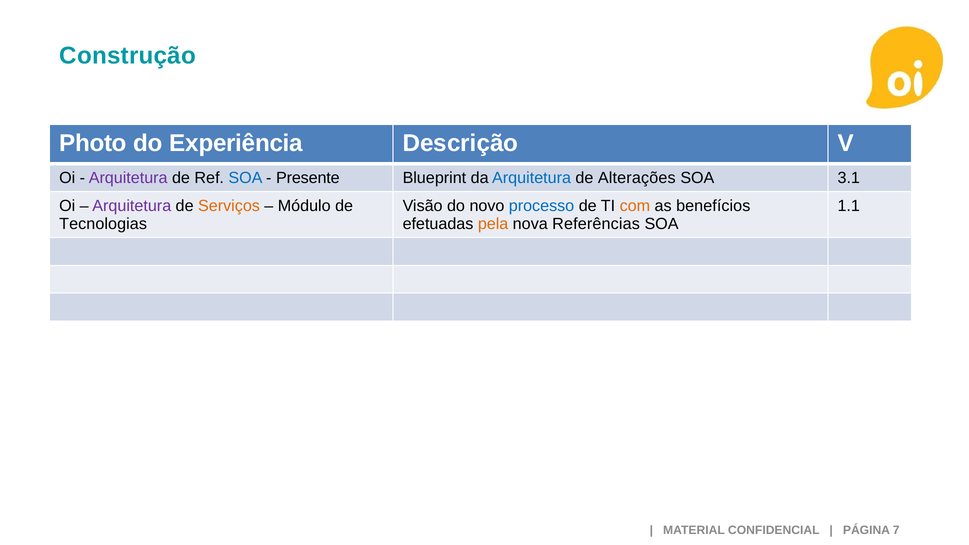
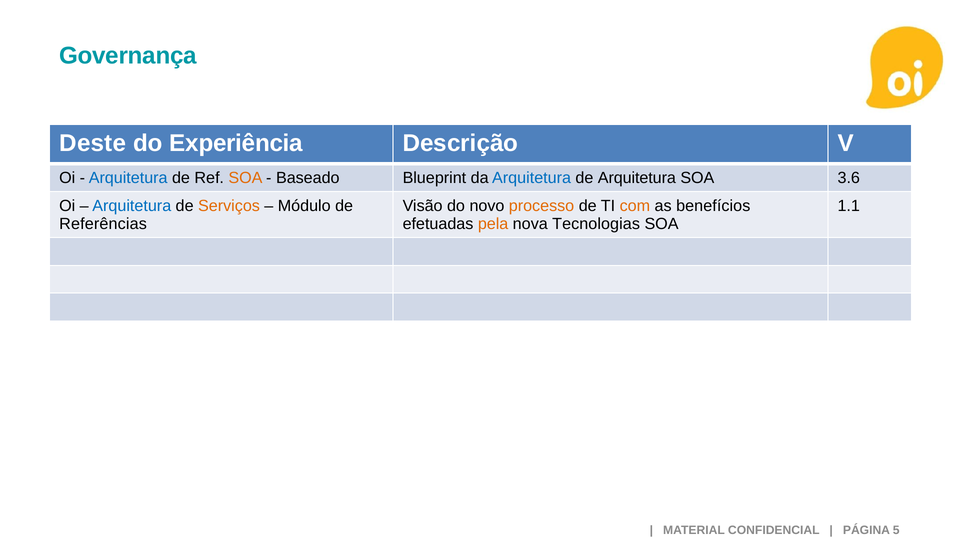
Construção: Construção -> Governança (128, 56)
Photo: Photo -> Deste (93, 143)
Arquitetura colour: purple -> blue (128, 178)
SOA colour: blue -> orange (245, 178)
Presente: Presente -> Baseado (308, 178)
de Alterações: Alterações -> Arquitetura (637, 178)
3.1: 3.1 -> 3.6 (849, 178)
Arquitetura colour: purple -> blue (132, 206)
processo colour: blue -> orange (542, 206)
Tecnologias: Tecnologias -> Referências (103, 224)
Referências: Referências -> Tecnologias (596, 224)
7: 7 -> 5 (896, 530)
